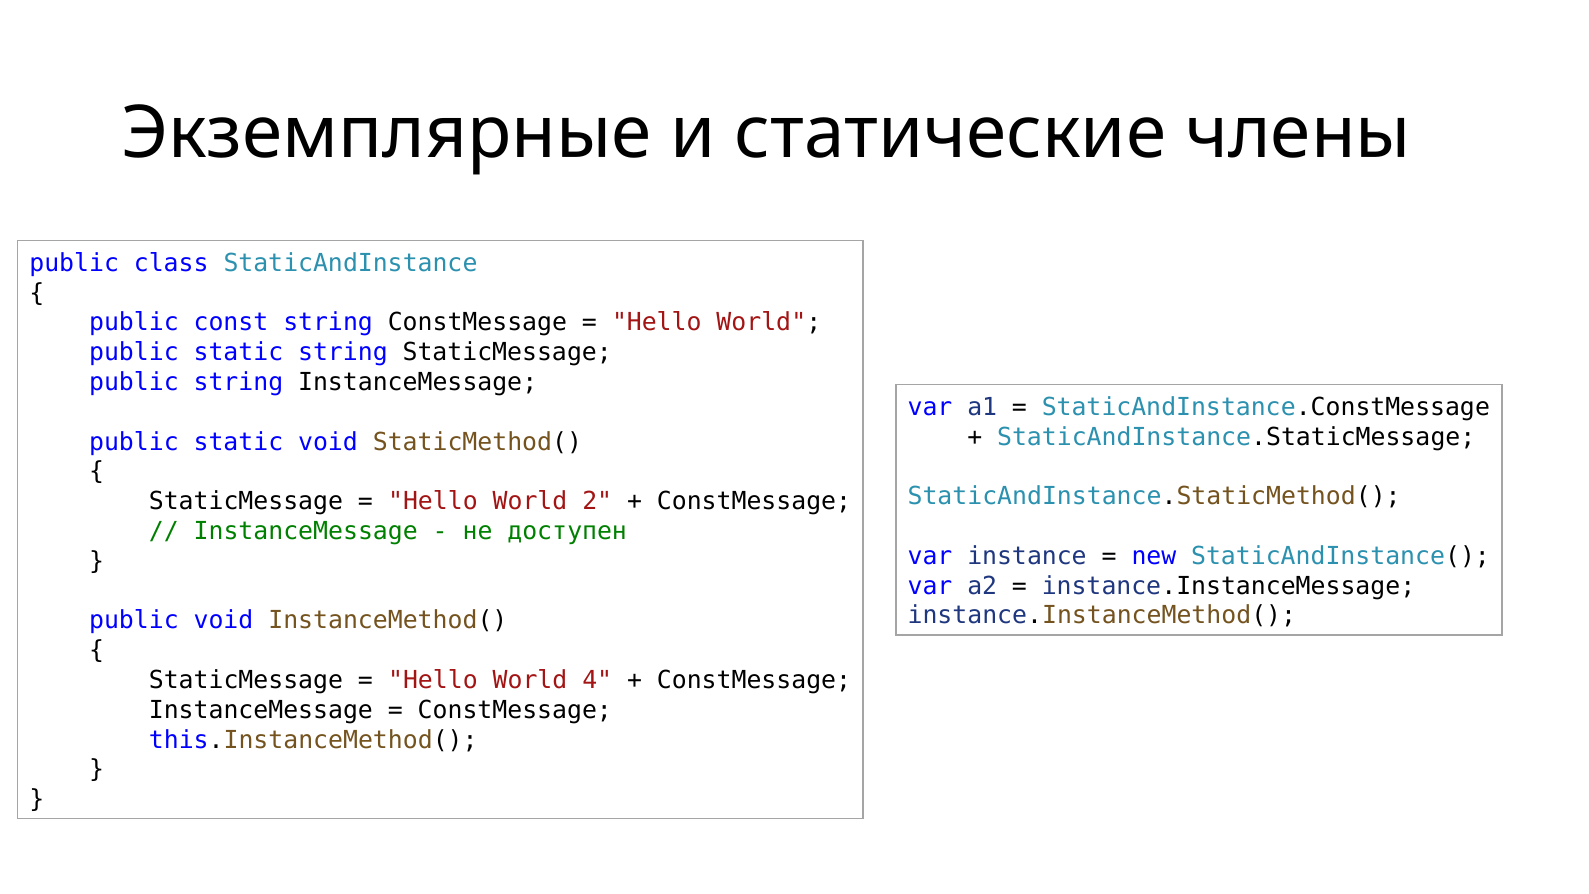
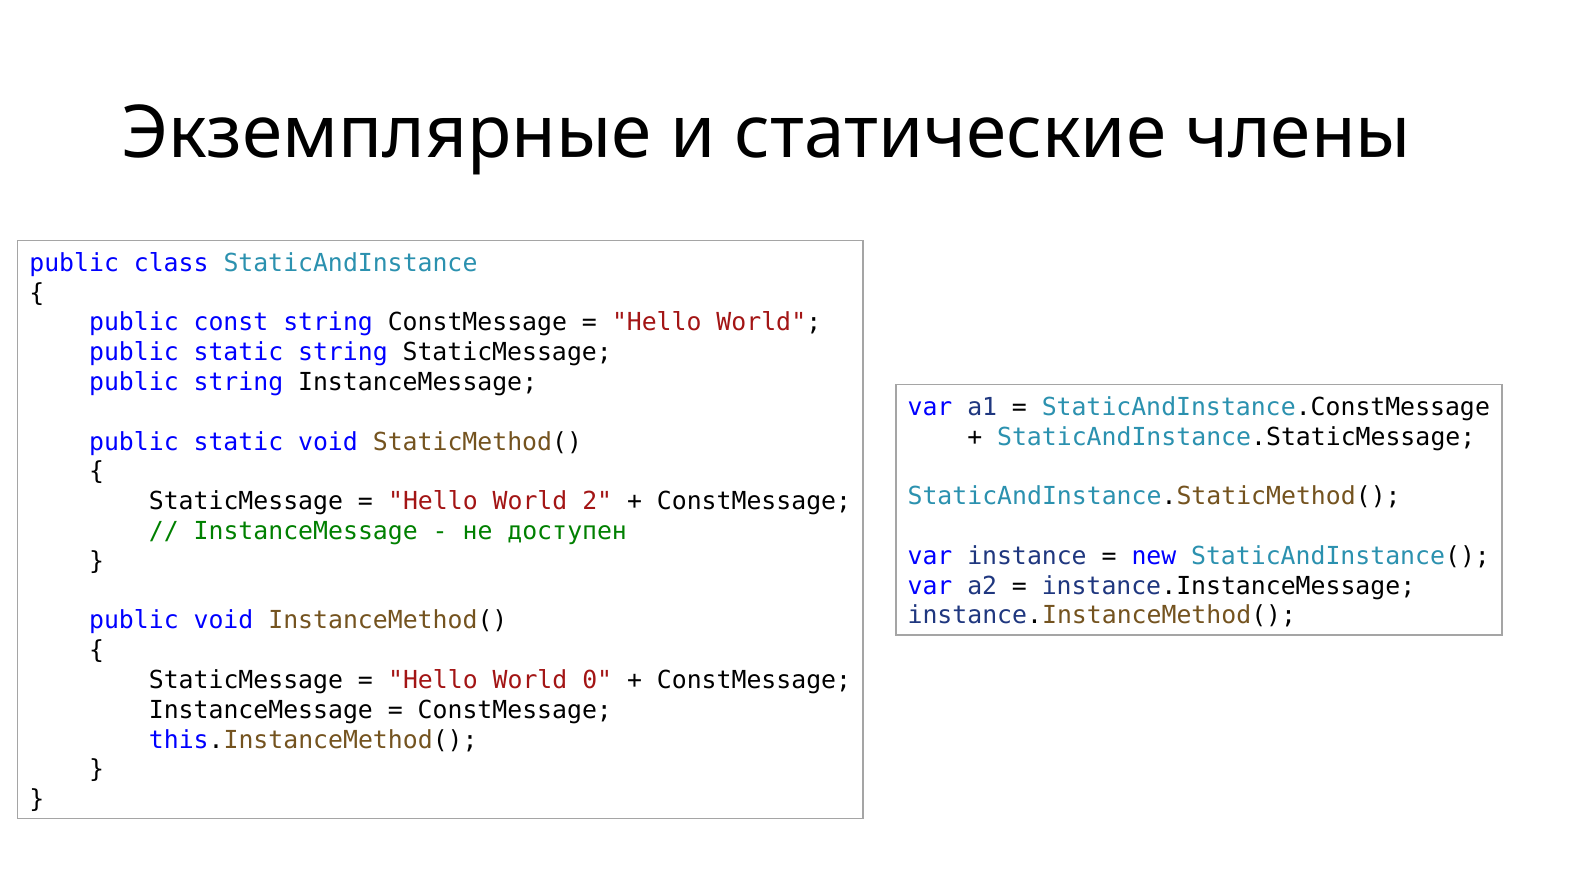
4: 4 -> 0 (597, 680)
